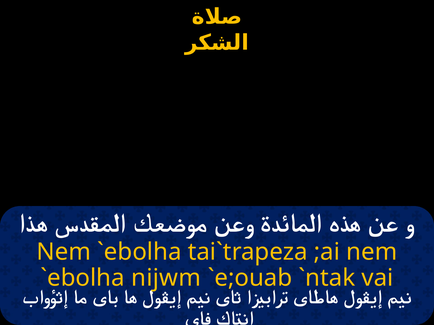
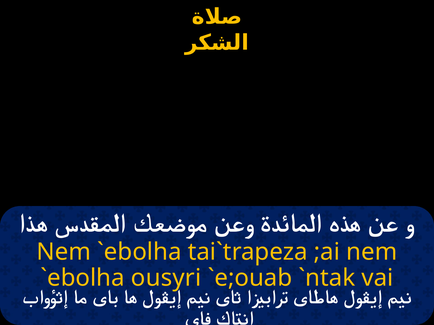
nijwm: nijwm -> ousyri (166, 278)
